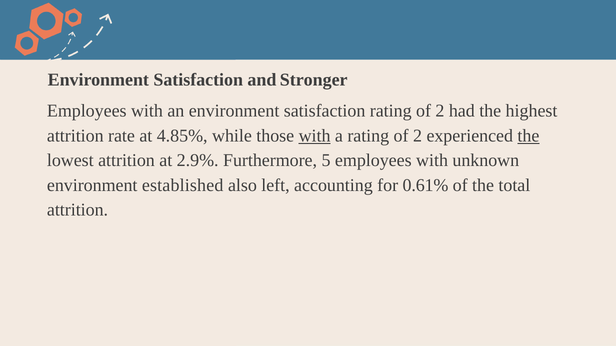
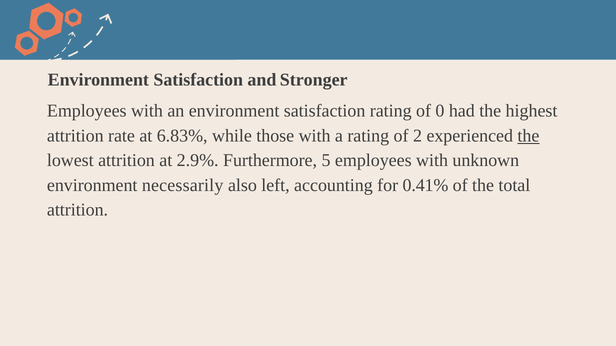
satisfaction rating of 2: 2 -> 0 (440, 111)
4.85%: 4.85% -> 6.83% (182, 136)
with underline: present -> none (315, 136)
established: established -> necessarily (183, 185)
0.61%: 0.61% -> 0.41% (425, 185)
